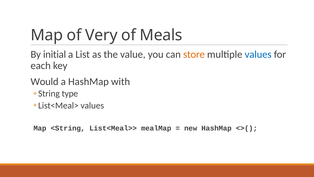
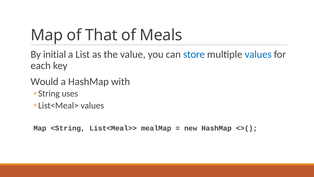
Very: Very -> That (101, 35)
store colour: orange -> blue (194, 54)
type: type -> uses (70, 93)
